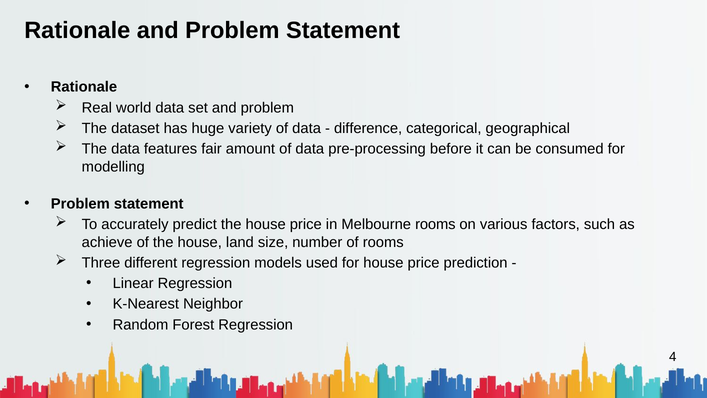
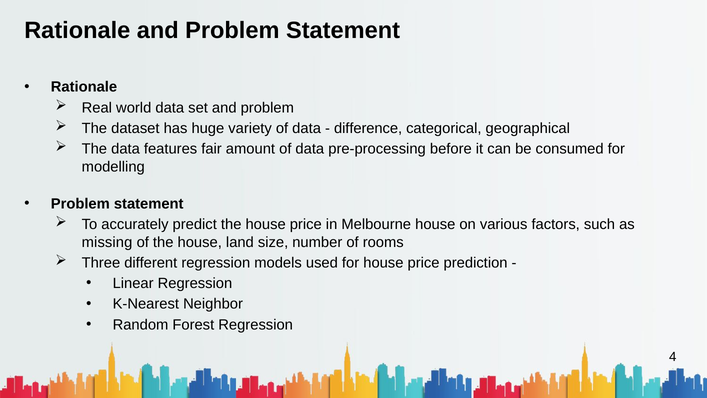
Melbourne rooms: rooms -> house (435, 224)
achieve: achieve -> missing (107, 242)
